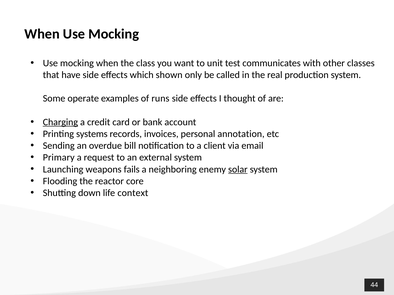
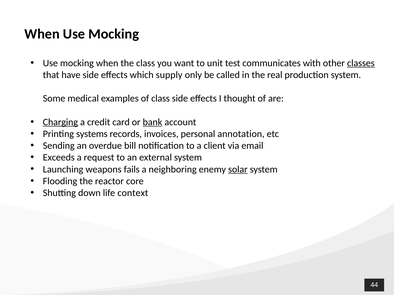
classes underline: none -> present (361, 63)
shown: shown -> supply (169, 75)
operate: operate -> medical (83, 99)
of runs: runs -> class (161, 99)
bank underline: none -> present (153, 122)
Primary: Primary -> Exceeds (59, 158)
